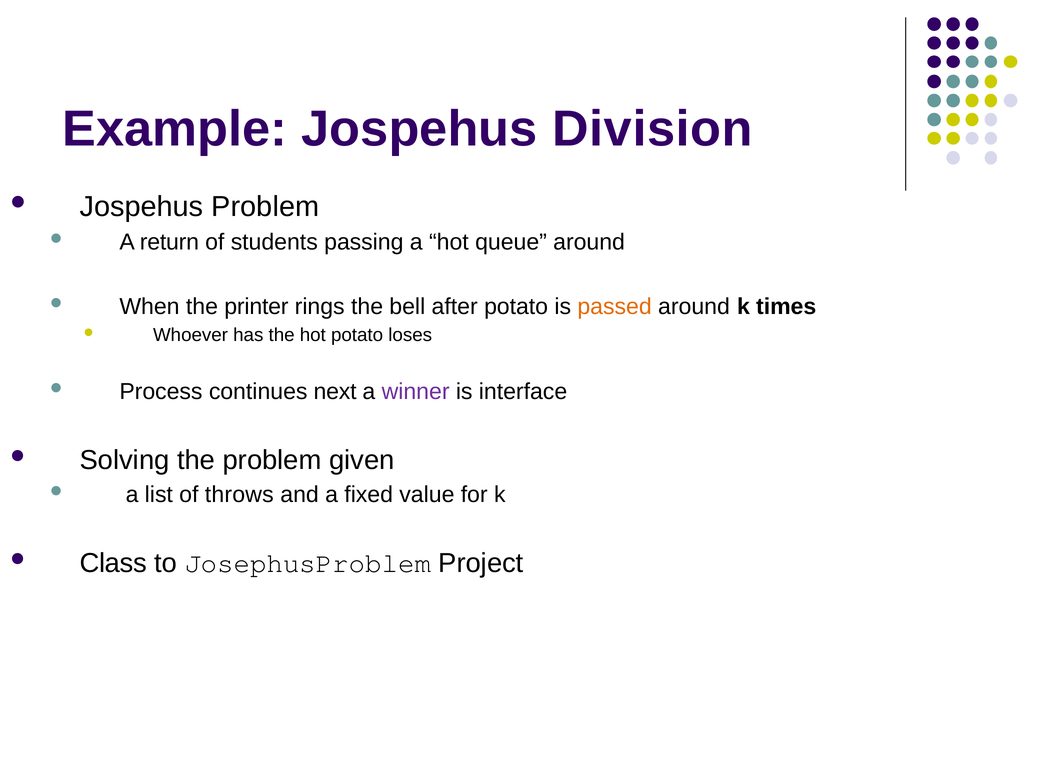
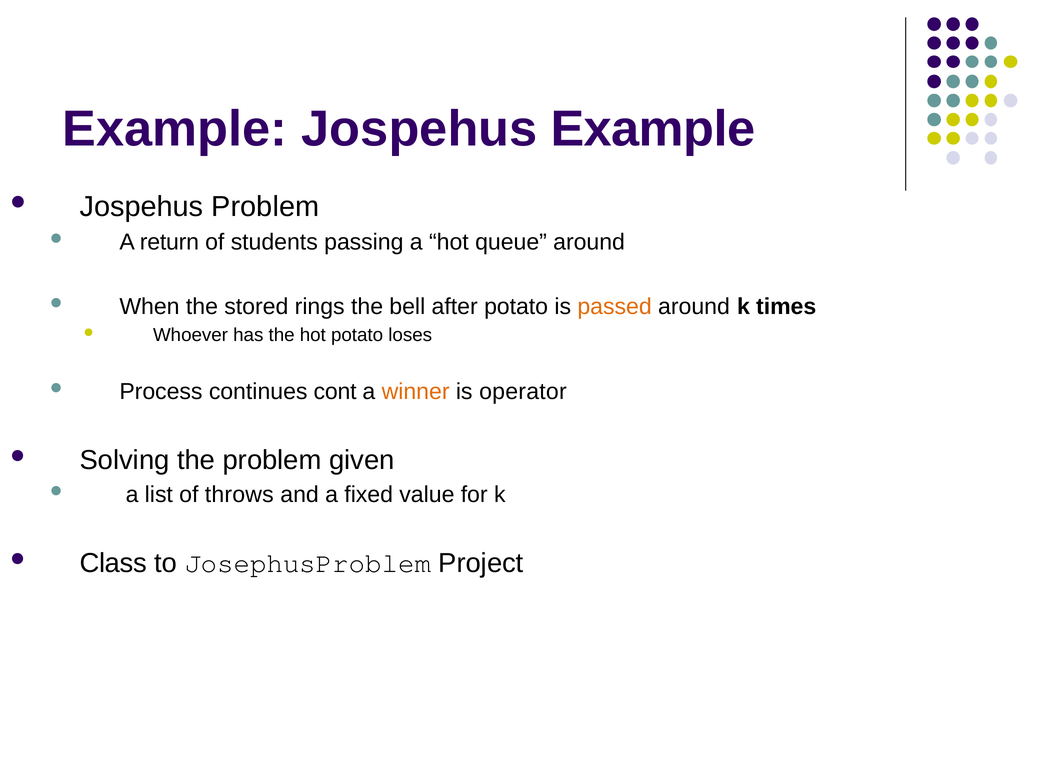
Jospehus Division: Division -> Example (653, 129)
printer: printer -> stored (256, 307)
next: next -> cont (335, 392)
winner colour: purple -> orange (416, 392)
interface: interface -> operator (523, 392)
